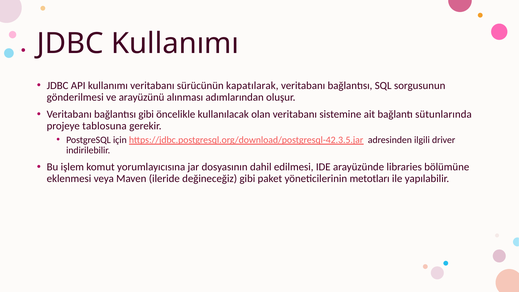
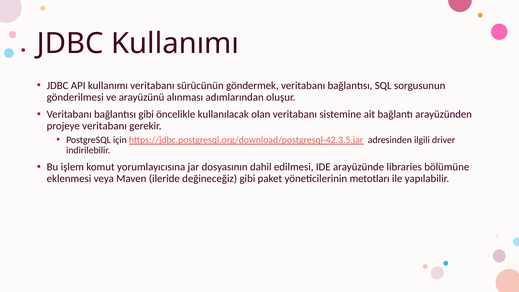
kapatılarak: kapatılarak -> göndermek (252, 85)
sütunlarında: sütunlarında -> arayüzünden (444, 114)
projeye tablosuna: tablosuna -> veritabanı (104, 126)
